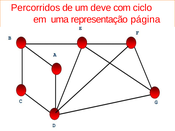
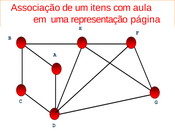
Percorridos: Percorridos -> Associação (36, 8)
deve: deve -> itens (101, 8)
ciclo: ciclo -> aula (142, 8)
